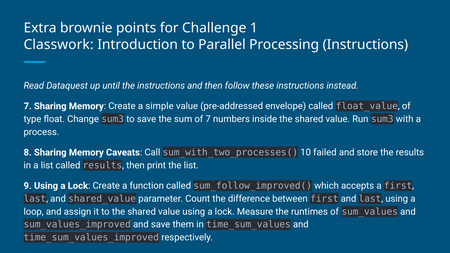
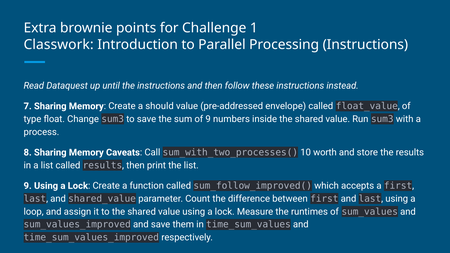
simple: simple -> should (160, 106)
of 7: 7 -> 9 (208, 119)
failed: failed -> worth (325, 152)
